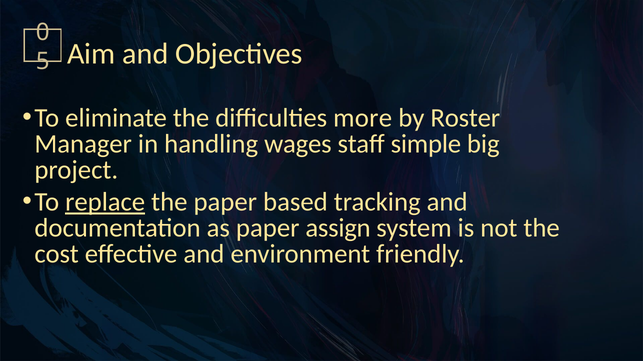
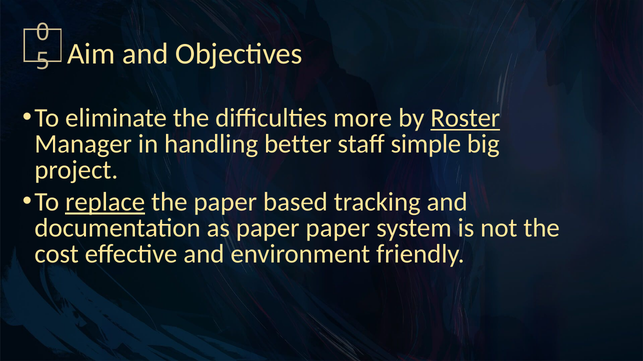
Roster underline: none -> present (465, 118)
wages: wages -> better (298, 144)
paper assign: assign -> paper (338, 228)
